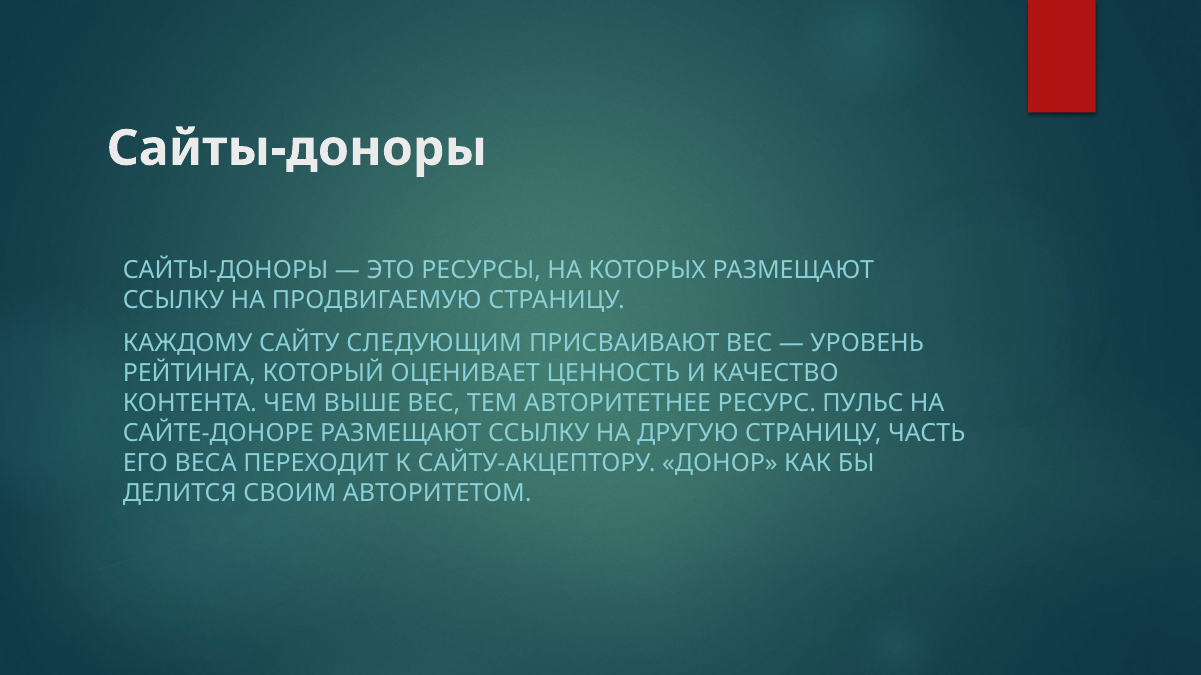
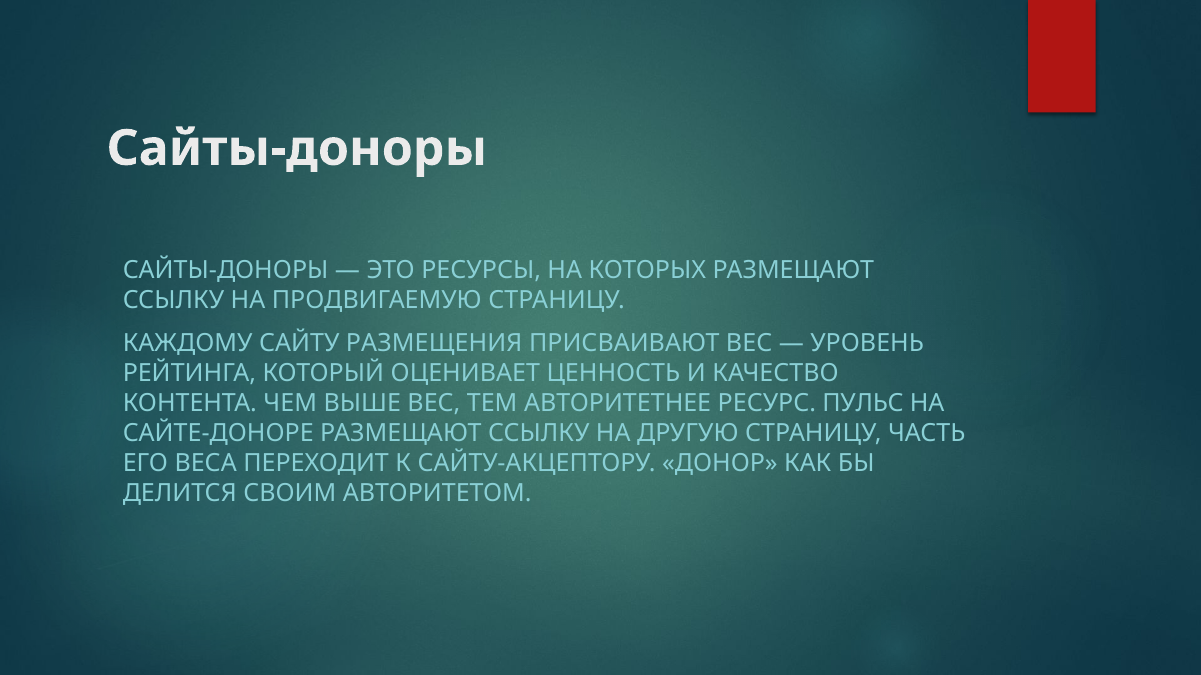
СЛЕДУЮЩИМ: СЛЕДУЮЩИМ -> РАЗМЕЩЕНИЯ (434, 343)
